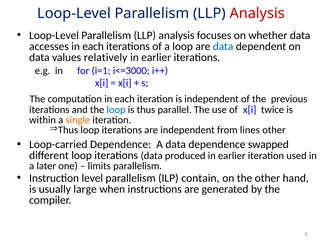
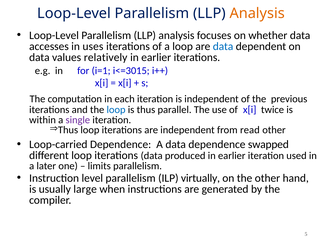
Analysis colour: red -> orange (257, 13)
accesses in each: each -> uses (93, 46)
i<=3000: i<=3000 -> i<=3015 (131, 71)
single colour: orange -> purple (78, 120)
lines: lines -> read (250, 130)
contain: contain -> virtually (200, 178)
